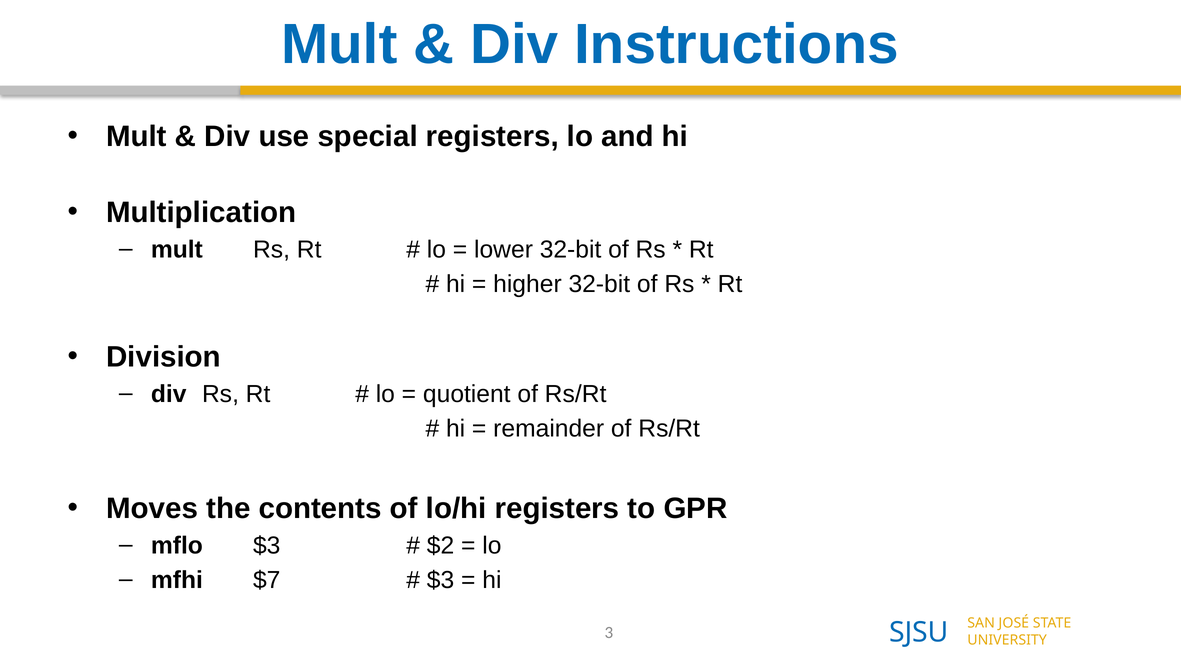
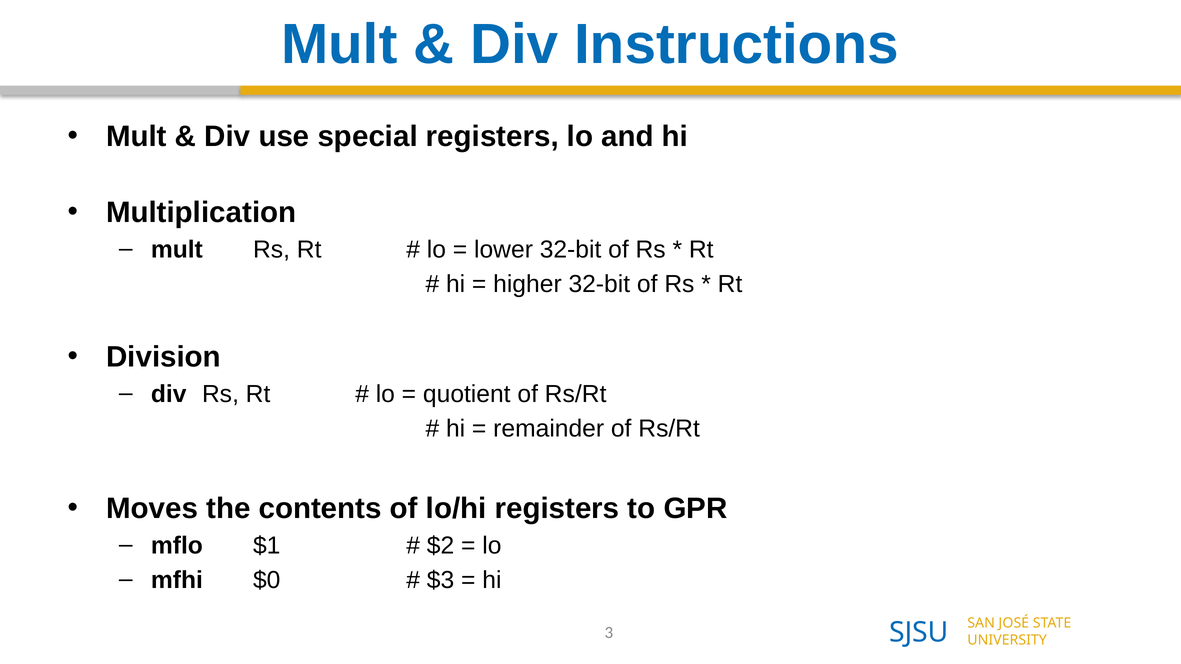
mflo $3: $3 -> $1 (267, 546)
$7: $7 -> $0 (267, 580)
